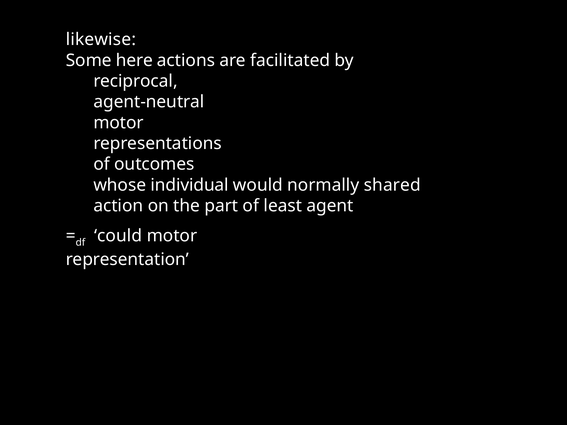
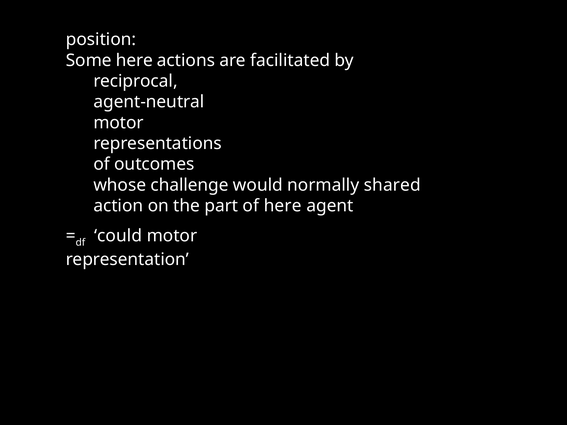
likewise: likewise -> position (101, 40)
individual: individual -> challenge (190, 185)
of least: least -> here (283, 206)
